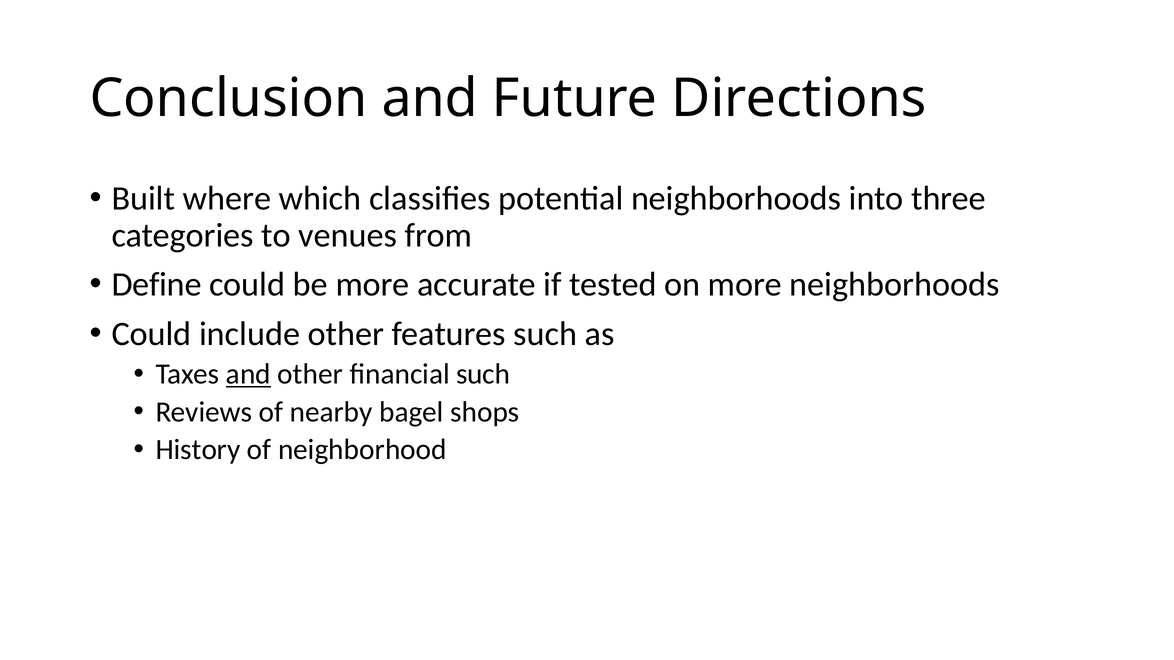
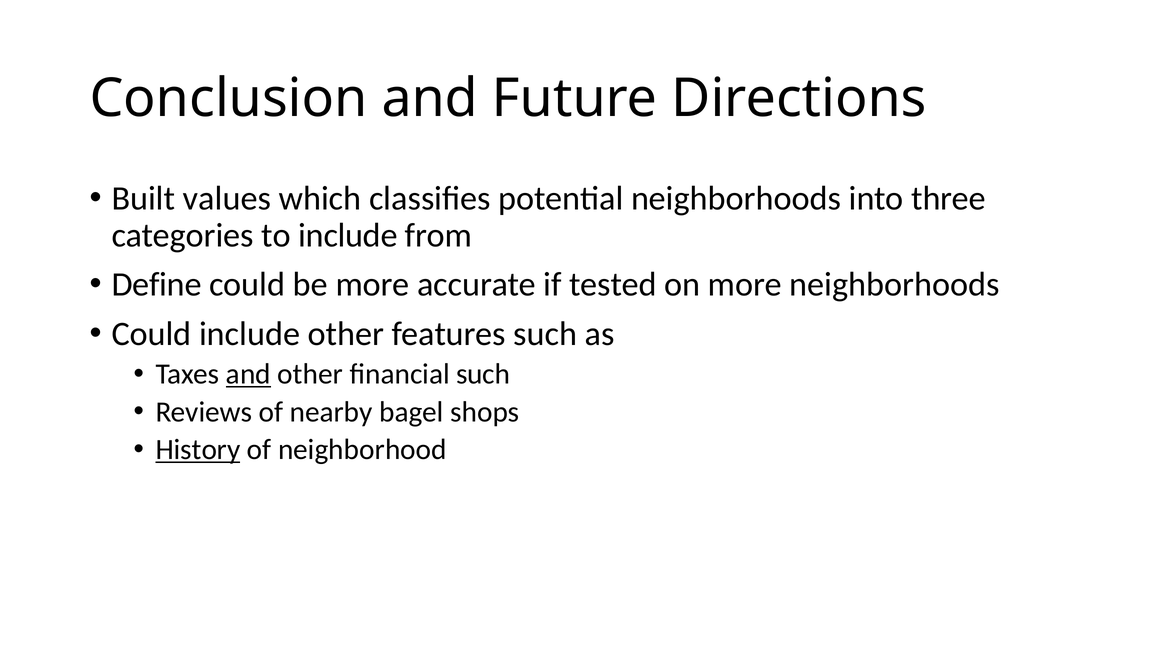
where: where -> values (227, 198)
to venues: venues -> include (348, 235)
History underline: none -> present (198, 450)
